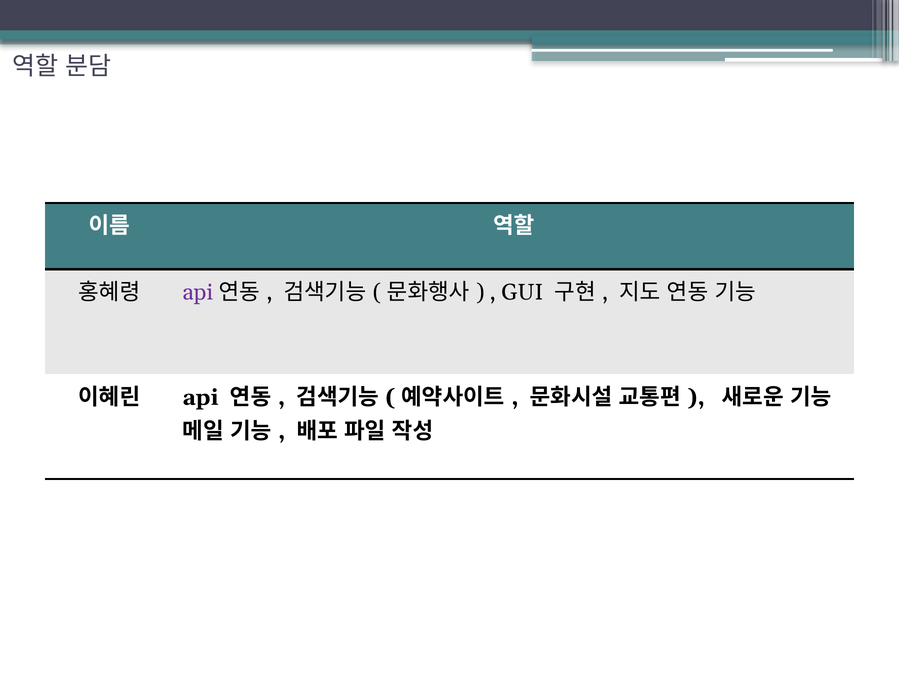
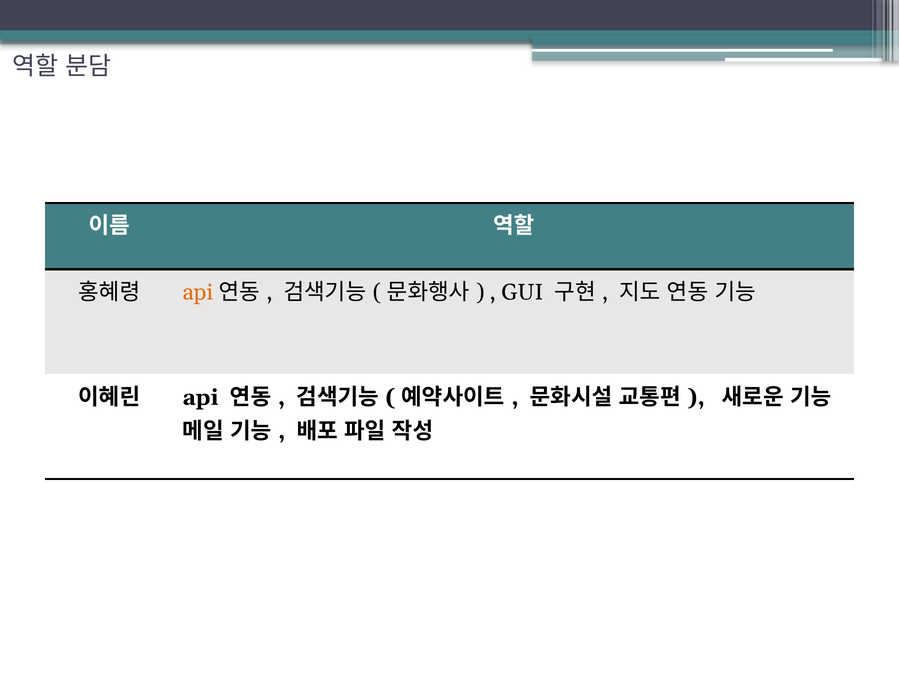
api colour: purple -> orange (198, 292)
